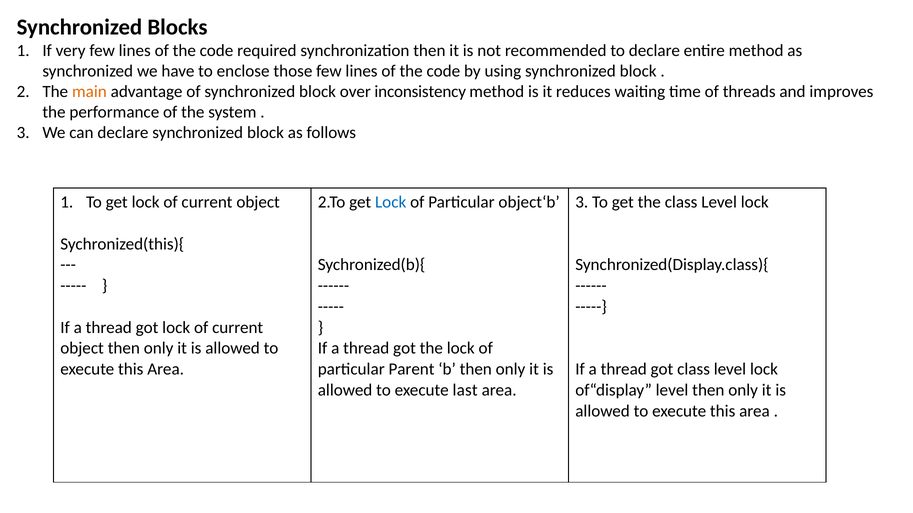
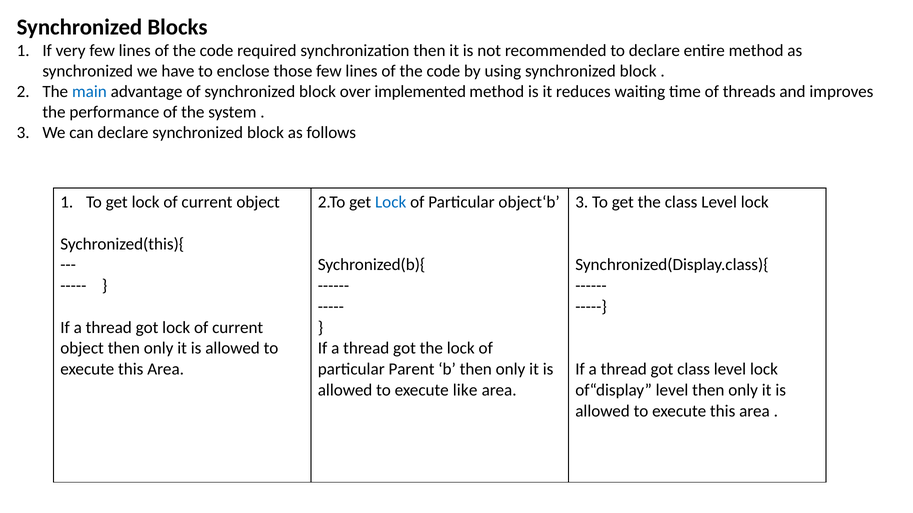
main colour: orange -> blue (89, 92)
inconsistency: inconsistency -> implemented (420, 92)
last: last -> like (465, 390)
